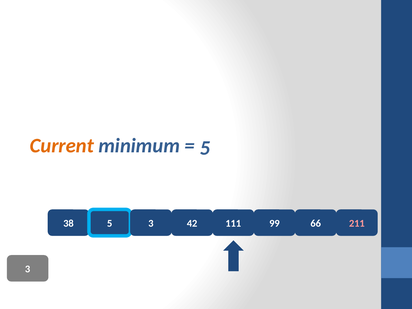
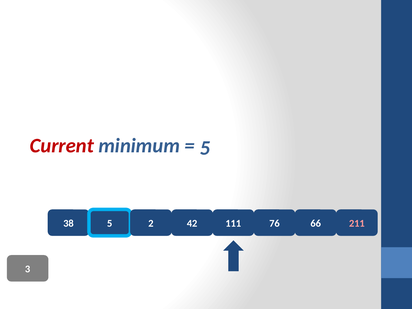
Current colour: orange -> red (62, 146)
5 3: 3 -> 2 (151, 223)
99: 99 -> 76 (274, 223)
